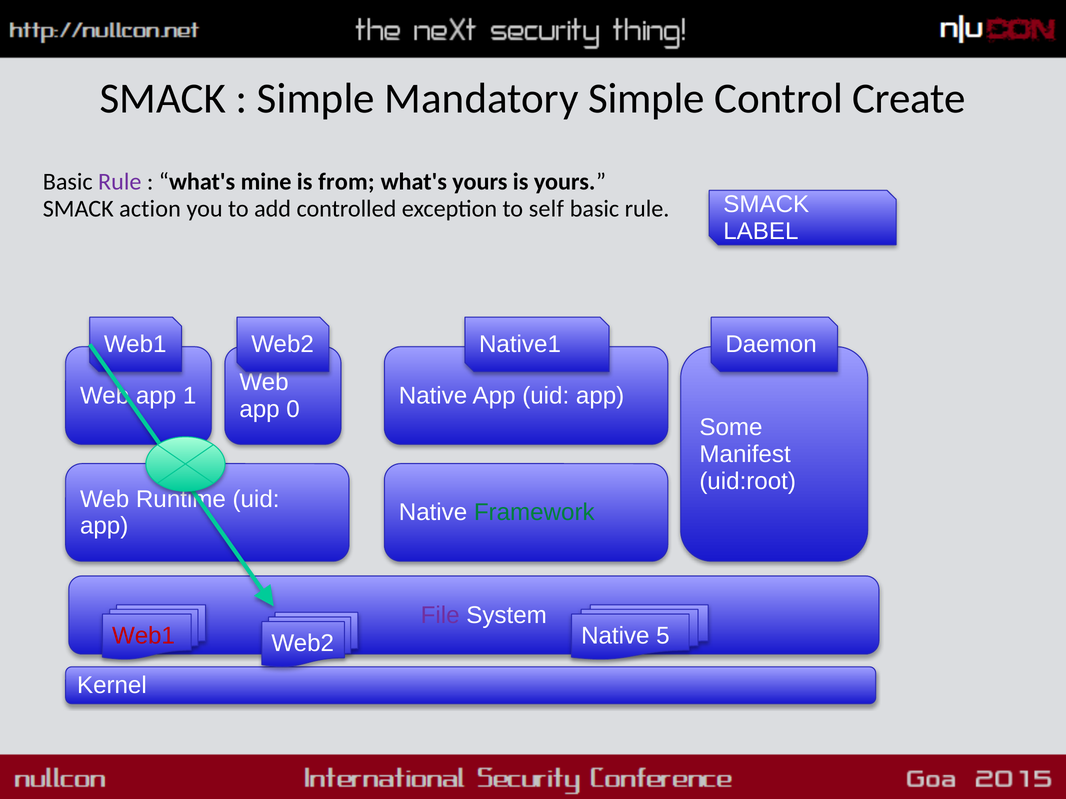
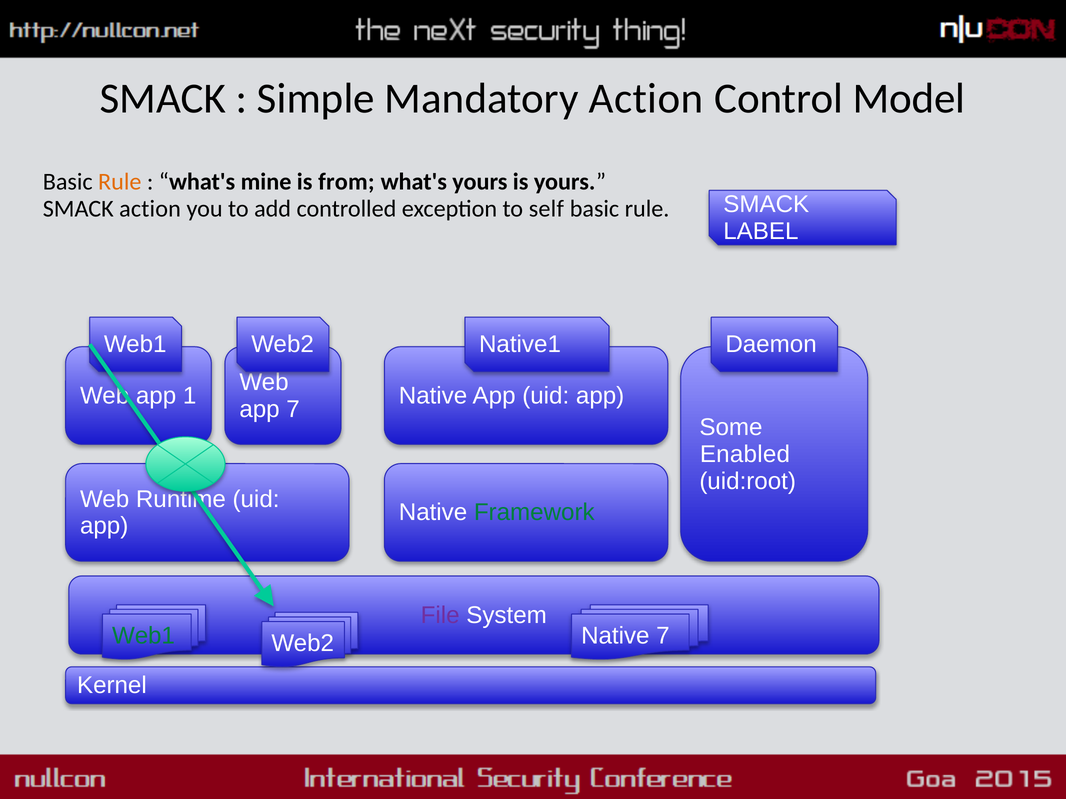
Mandatory Simple: Simple -> Action (646, 99)
Create: Create -> Model (909, 99)
Rule colour: purple -> orange (120, 182)
0: 0 -> 7 (293, 409)
Manifest: Manifest -> Enabled (745, 454)
Web1 colour: red -> green (143, 636)
Native 5: 5 -> 7 (663, 636)
